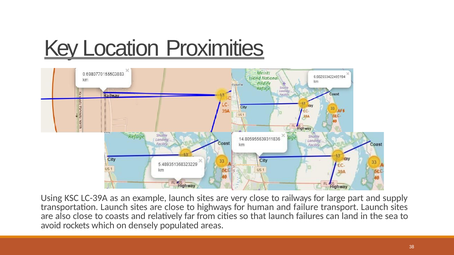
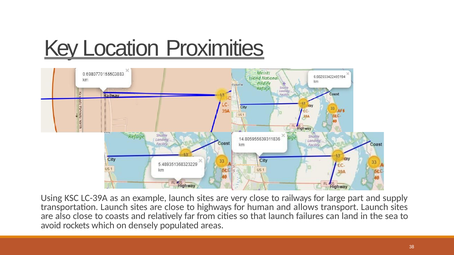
failure: failure -> allows (306, 207)
